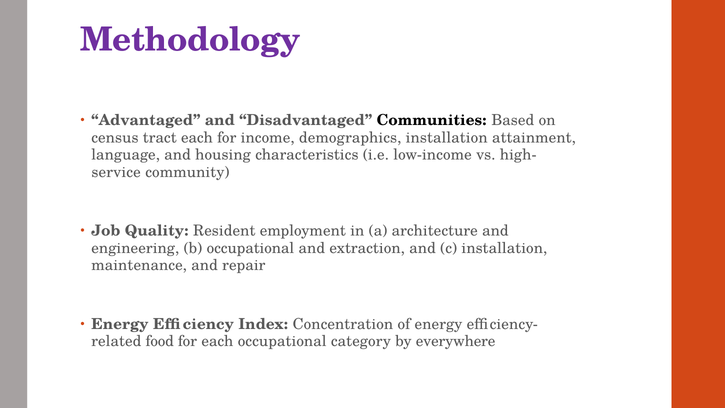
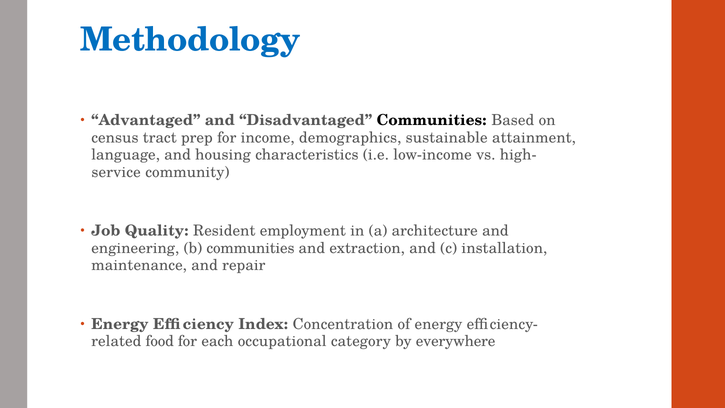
Methodology colour: purple -> blue (190, 40)
tract each: each -> prep (197, 138)
demographics installation: installation -> sustainable (447, 138)
b occupational: occupational -> communities (250, 248)
